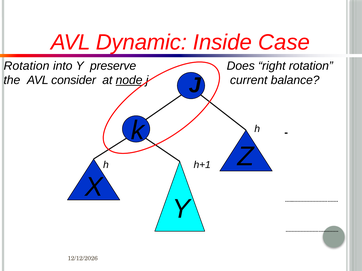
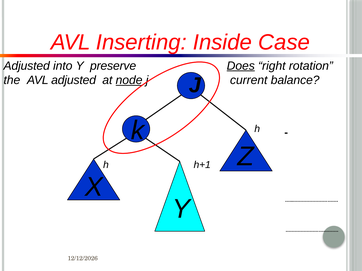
Dynamic: Dynamic -> Inserting (141, 42)
Rotation: Rotation -> Adjusted (27, 66)
Does underline: none -> present (241, 66)
AVL consider: consider -> adjusted (74, 80)
